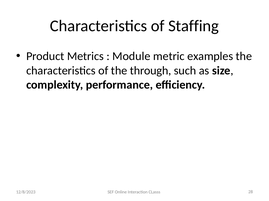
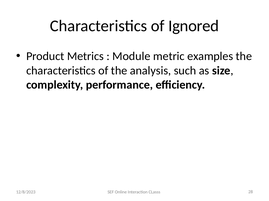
Staffing: Staffing -> Ignored (194, 26)
through: through -> analysis (151, 71)
